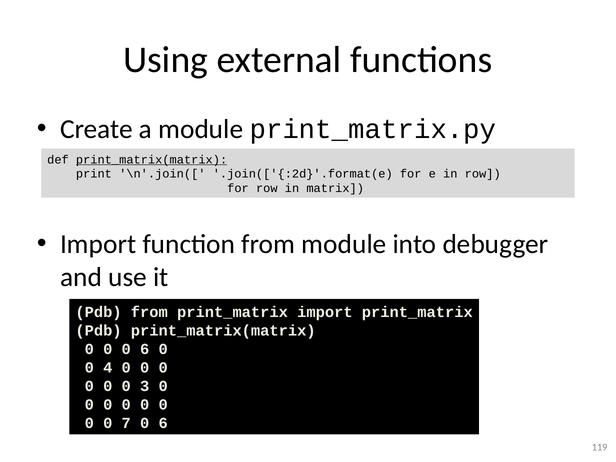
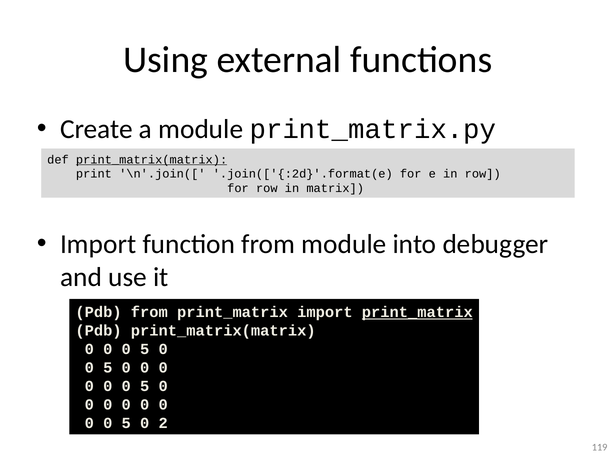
print_matrix underline: none -> present (417, 312)
6: 6 -> 5 (145, 349)
4: 4 -> 5 (108, 368)
3: 3 -> 5 (145, 386)
7: 7 -> 5 (126, 423)
6: 6 -> 2 (163, 423)
